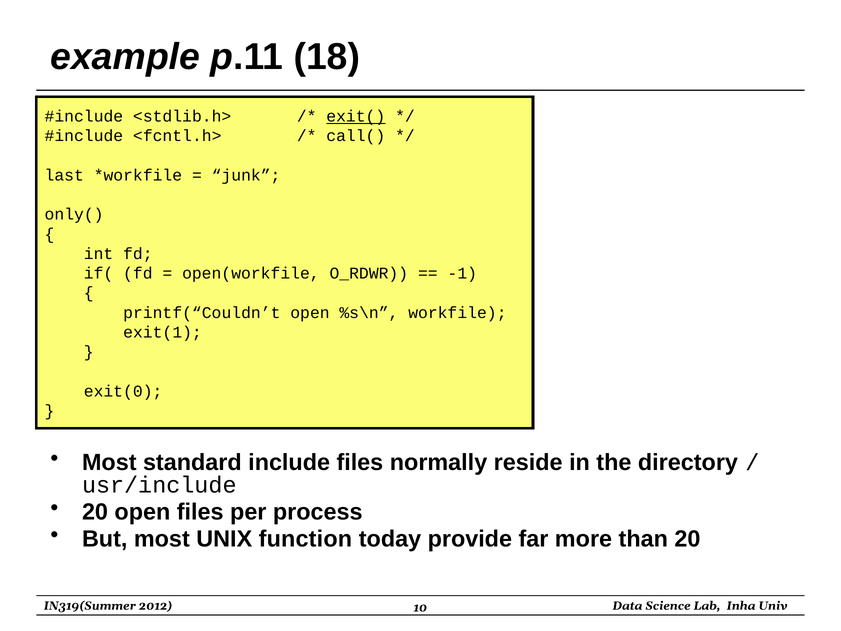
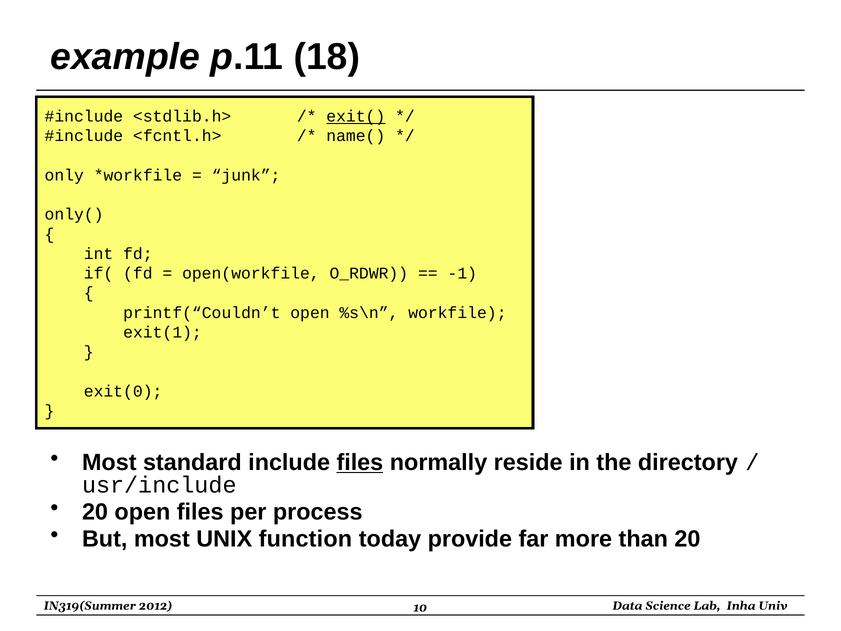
call(: call( -> name( (356, 136)
last: last -> only (64, 175)
files underline: none -> present (360, 462)
